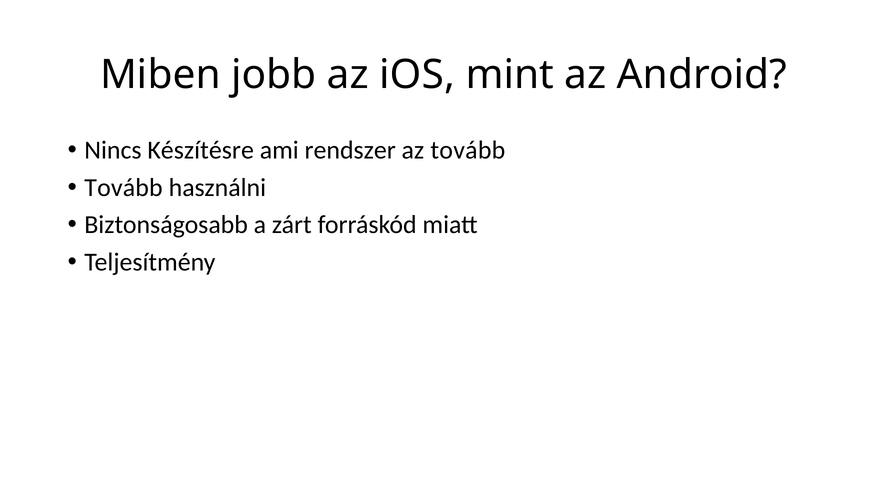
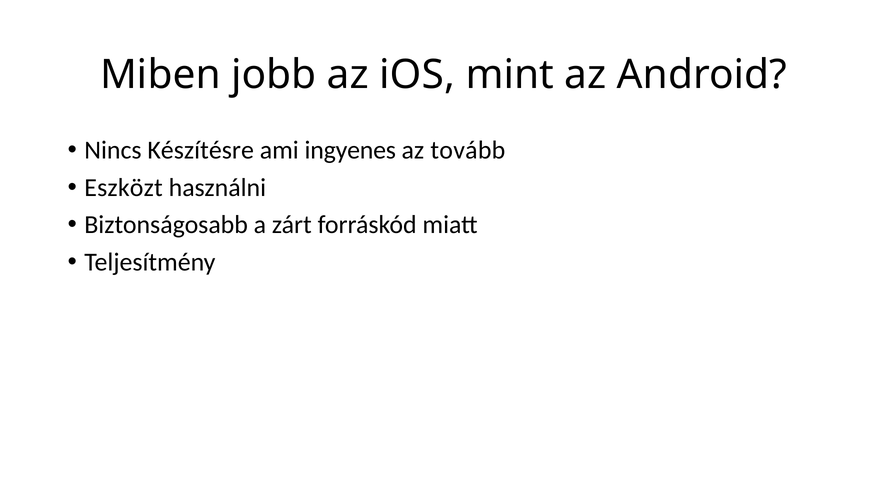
rendszer: rendszer -> ingyenes (350, 150)
Tovább: Tovább -> Eszközt (124, 187)
